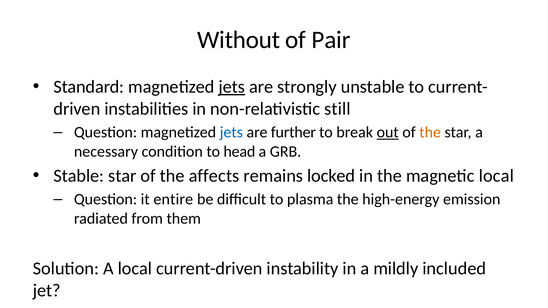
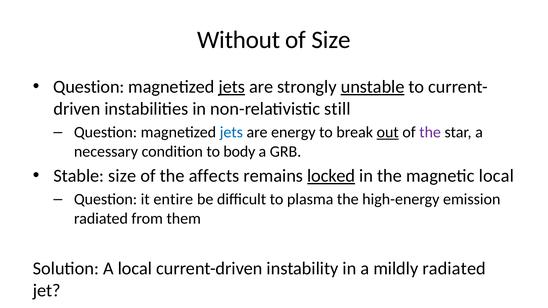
of Pair: Pair -> Size (331, 40)
Standard: Standard -> Question (89, 87)
unstable underline: none -> present (373, 87)
further: further -> energy (293, 132)
the colour: orange -> purple (430, 132)
head: head -> body (239, 152)
Stable star: star -> size (122, 176)
locked underline: none -> present (331, 176)
mildly included: included -> radiated (454, 269)
